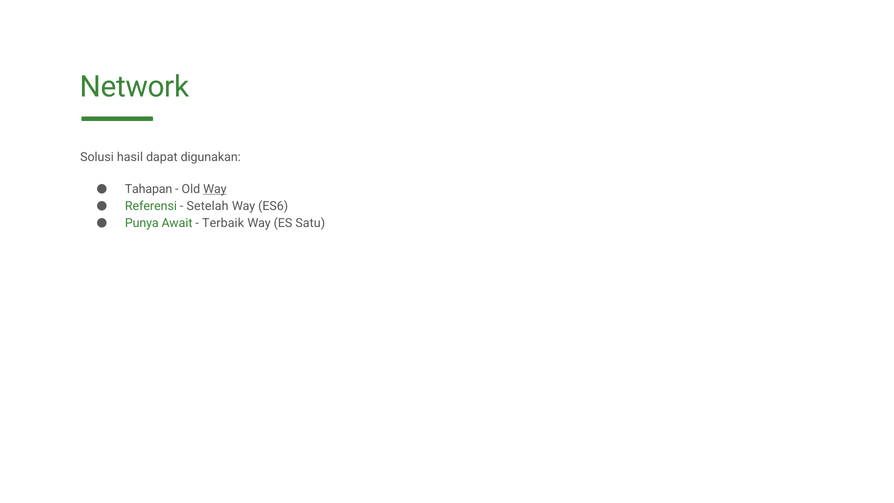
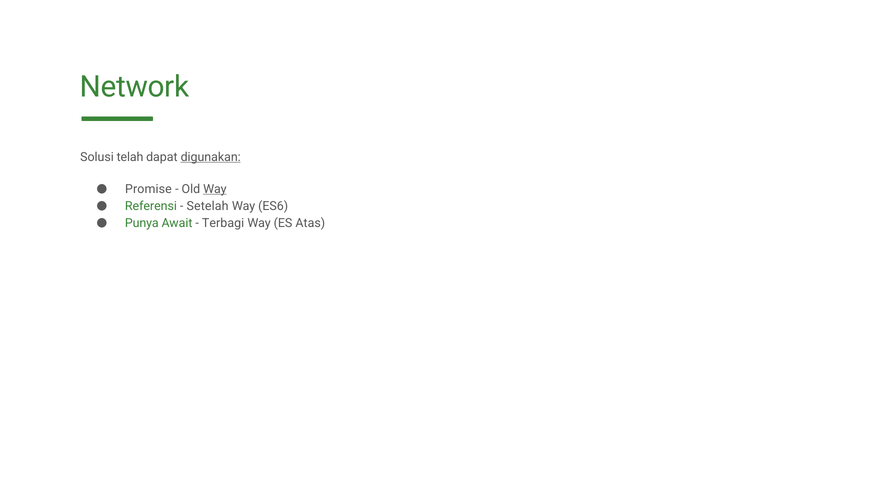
hasil: hasil -> telah (130, 157)
digunakan underline: none -> present (211, 157)
Tahapan: Tahapan -> Promise (148, 189)
Terbaik: Terbaik -> Terbagi (223, 223)
Satu: Satu -> Atas (310, 223)
